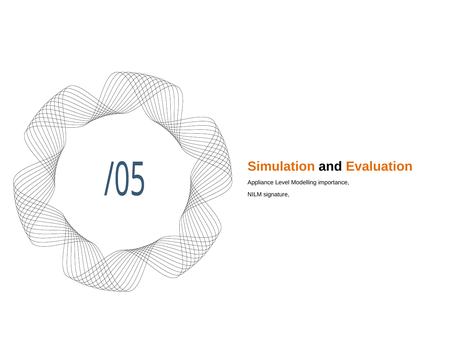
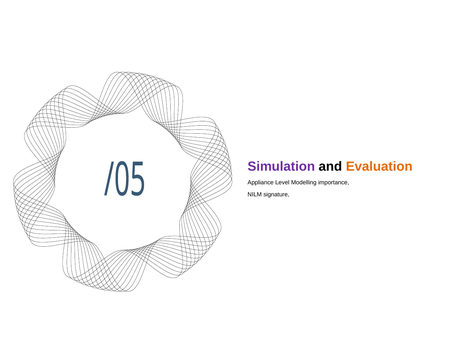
Simulation colour: orange -> purple (281, 166)
